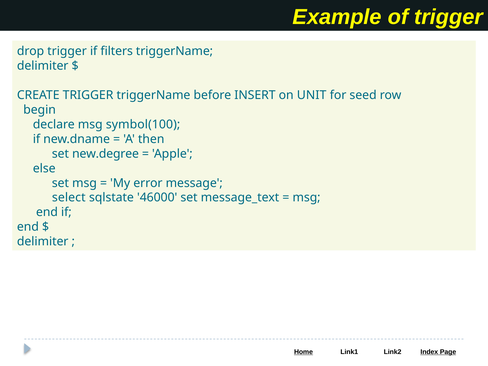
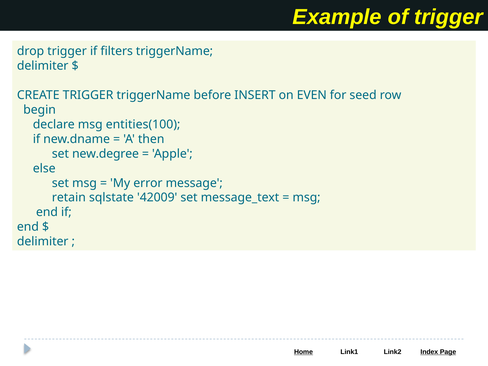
UNIT: UNIT -> EVEN (312, 95)
symbol(100: symbol(100 -> entities(100 (143, 124)
select: select -> retain (69, 198)
46000: 46000 -> 42009 (157, 198)
